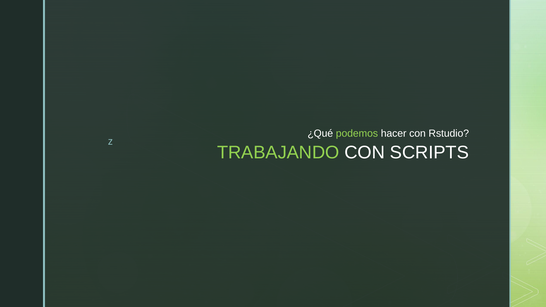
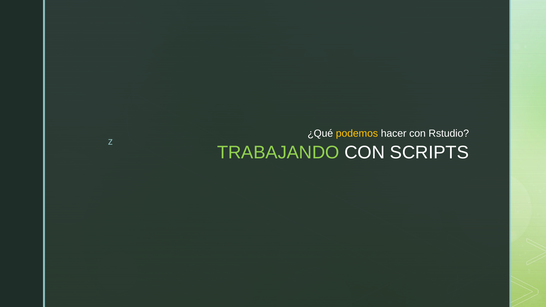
podemos colour: light green -> yellow (357, 133)
